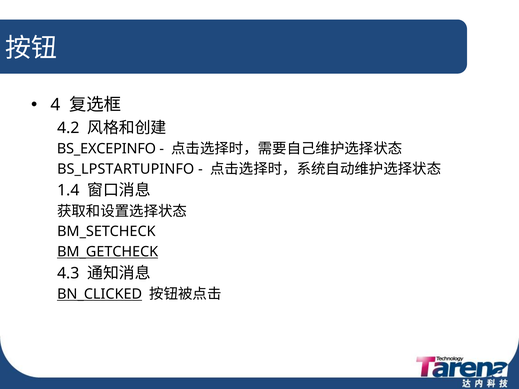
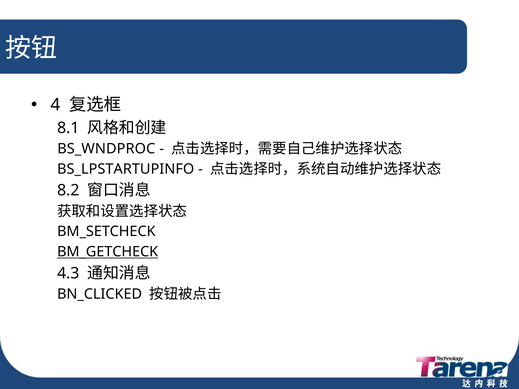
4.2: 4.2 -> 8.1 (68, 128)
BS_EXCEPINFO: BS_EXCEPINFO -> BS_WNDPROC (106, 149)
1.4: 1.4 -> 8.2 (68, 191)
BN_CLICKED underline: present -> none (100, 294)
